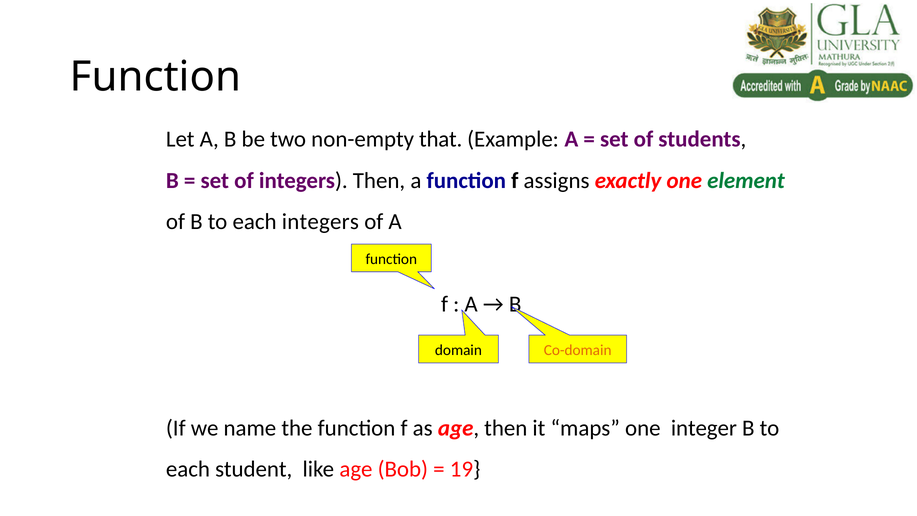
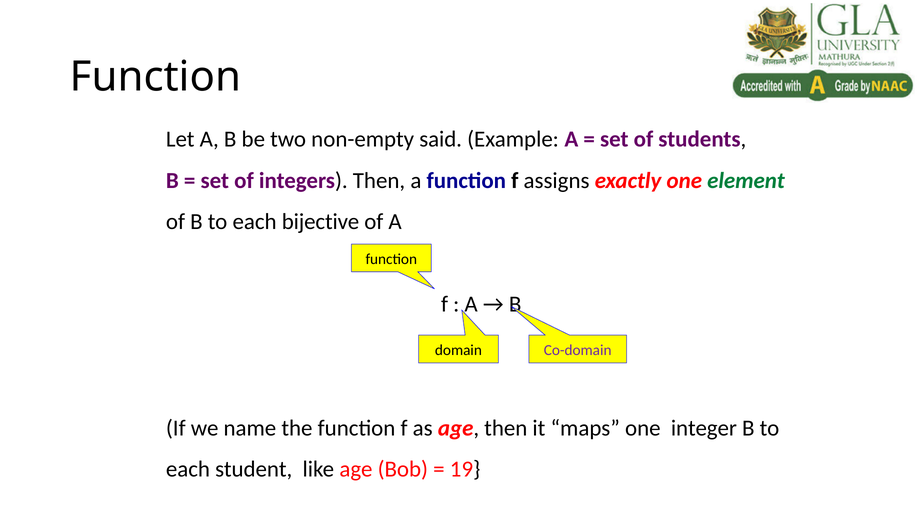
that: that -> said (441, 139)
each integers: integers -> bijective (321, 222)
Co-domain colour: orange -> purple (578, 350)
